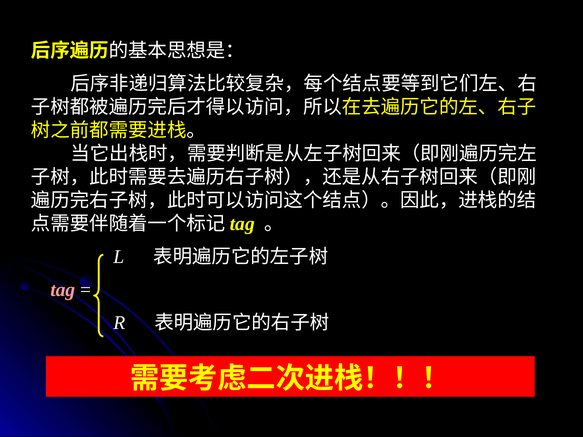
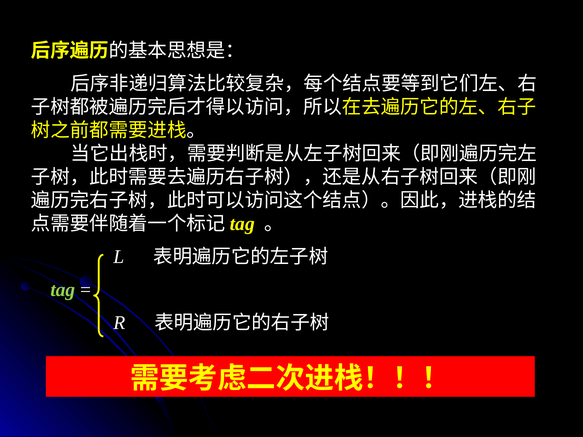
tag colour: pink -> light green (63, 290)
